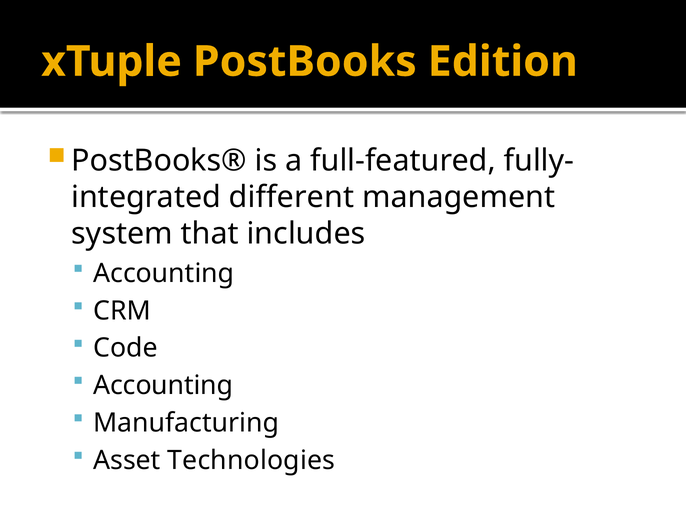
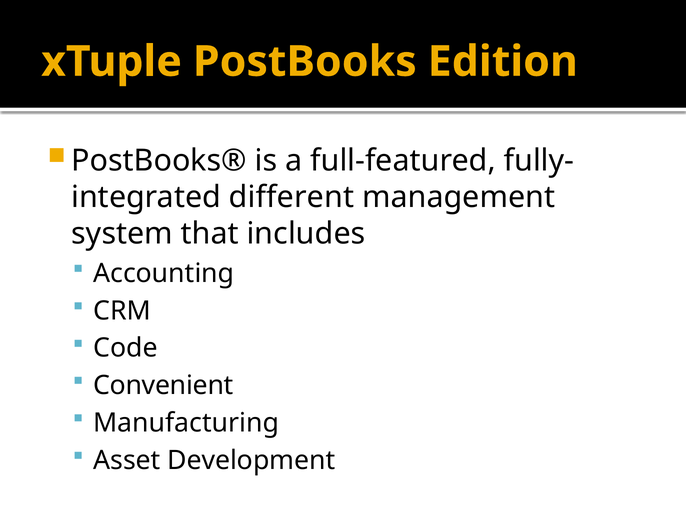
Accounting: Accounting -> Convenient (163, 385)
Technologies: Technologies -> Development (251, 460)
